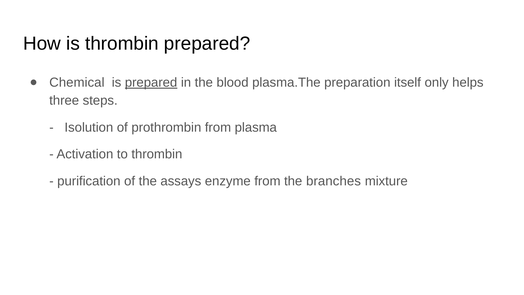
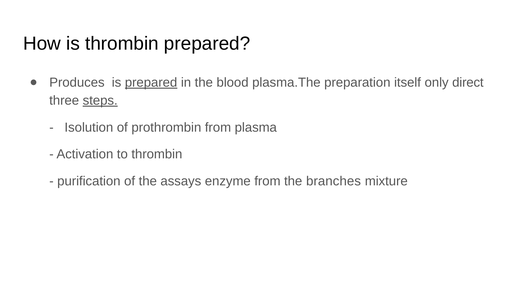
Chemical: Chemical -> Produces (77, 82)
helps: helps -> direct (468, 82)
steps underline: none -> present (100, 100)
